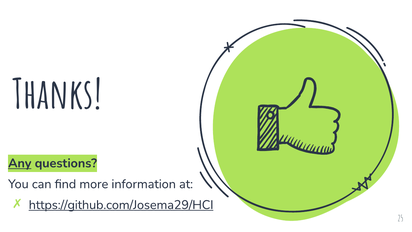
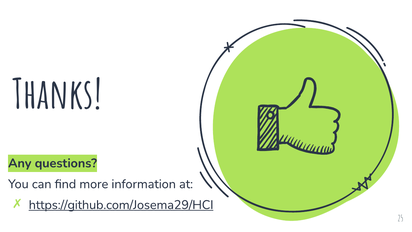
Any underline: present -> none (20, 163)
